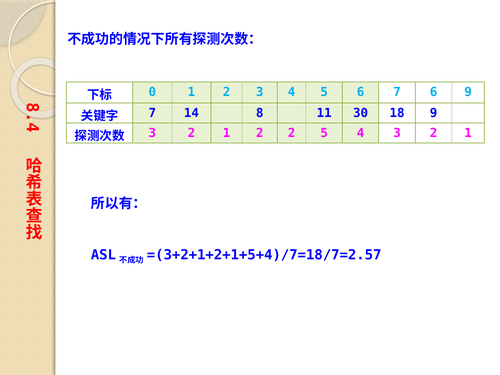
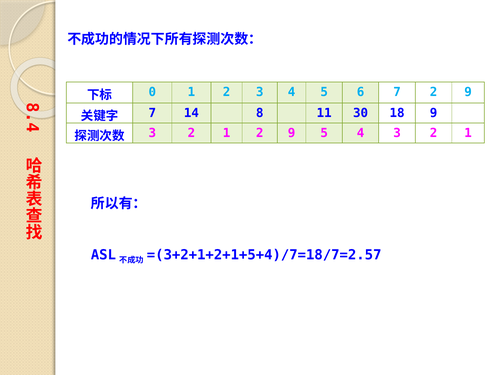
7 6: 6 -> 2 (434, 92)
1 2 2: 2 -> 9 (292, 133)
